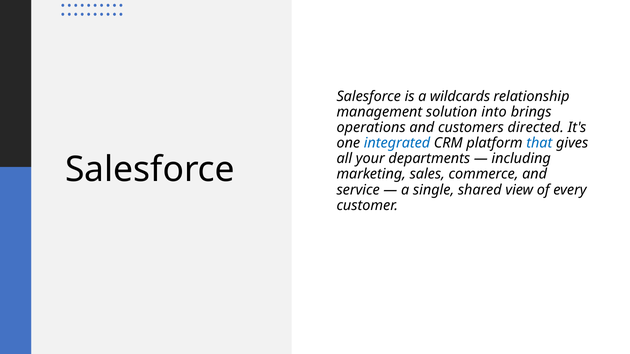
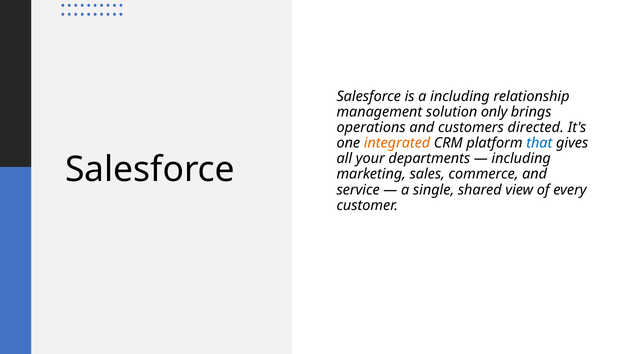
a wildcards: wildcards -> including (460, 97)
into: into -> only (494, 112)
integrated colour: blue -> orange (397, 143)
